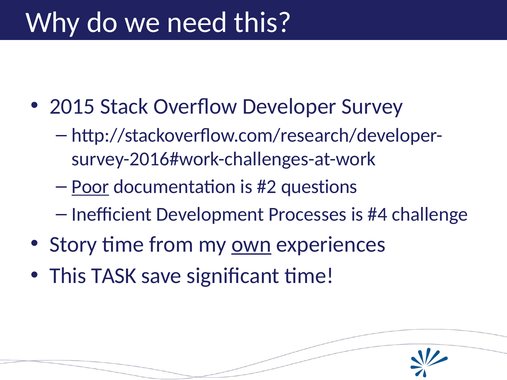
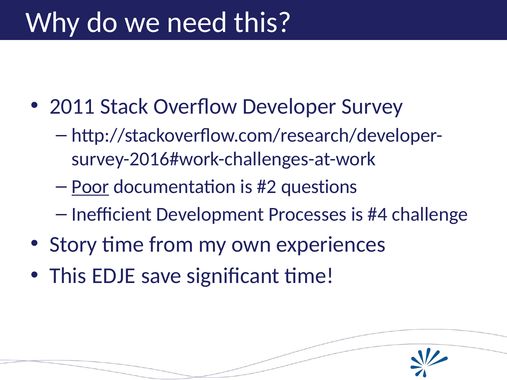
2015: 2015 -> 2011 (72, 106)
own underline: present -> none (251, 244)
TASK: TASK -> EDJE (114, 276)
